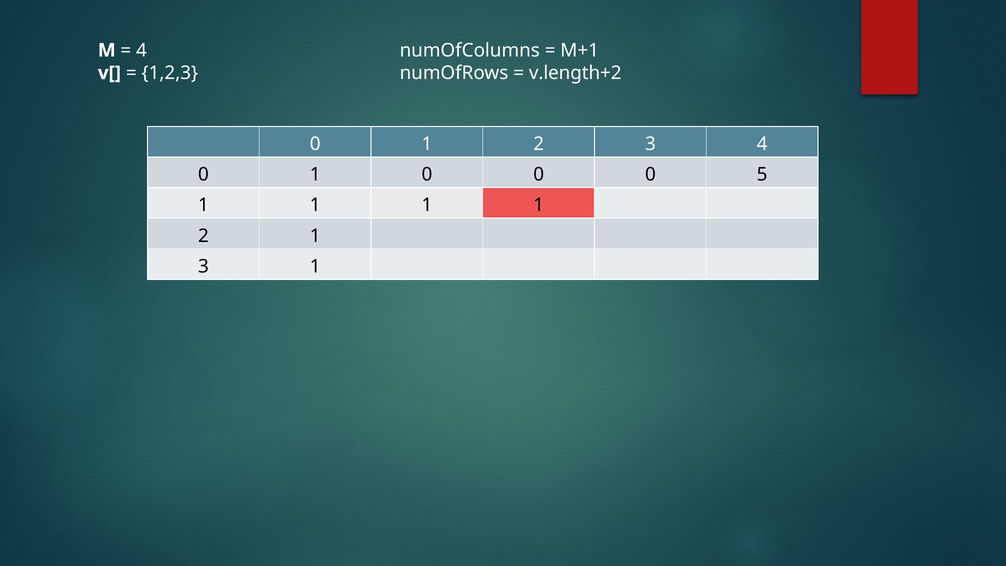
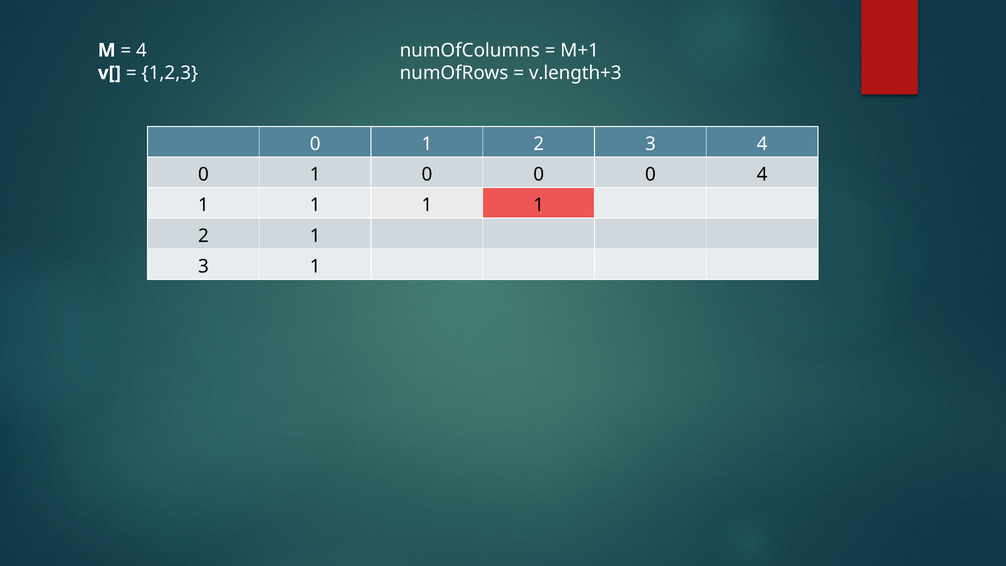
v.length+2: v.length+2 -> v.length+3 (575, 73)
0 5: 5 -> 4 (762, 175)
